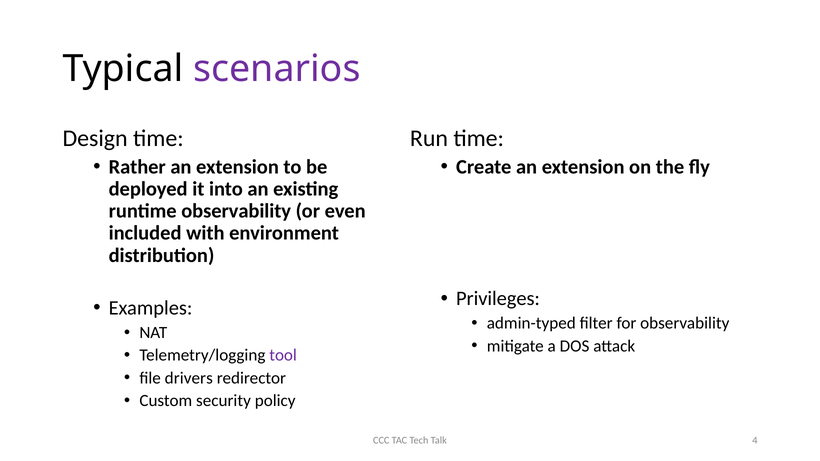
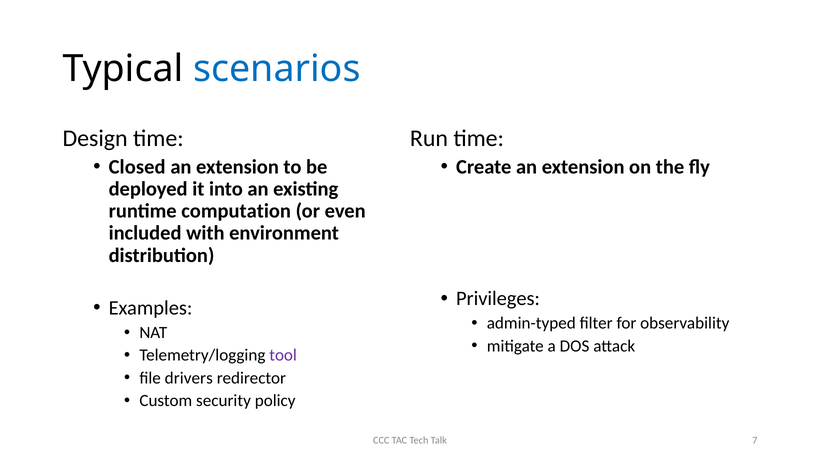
scenarios colour: purple -> blue (277, 69)
Rather: Rather -> Closed (137, 167)
runtime observability: observability -> computation (236, 211)
4: 4 -> 7 (755, 440)
